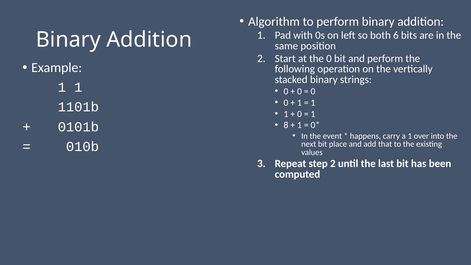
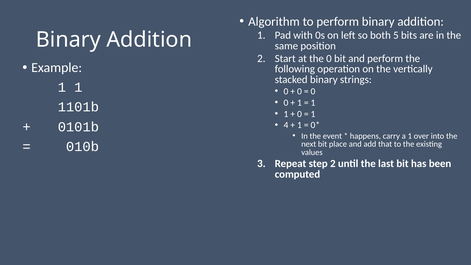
6: 6 -> 5 (396, 35)
8: 8 -> 4 (286, 125)
